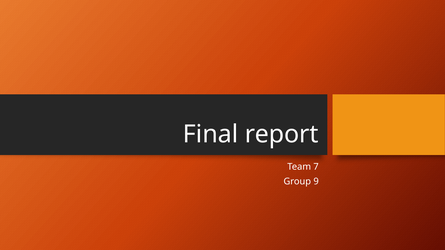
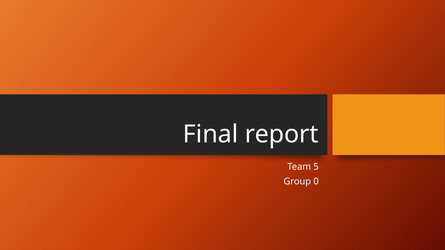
7: 7 -> 5 (316, 167)
9: 9 -> 0 (316, 182)
